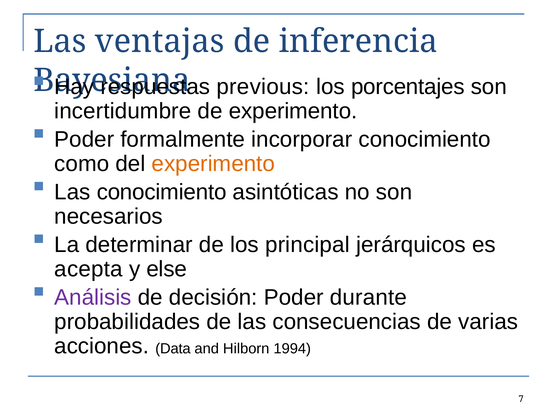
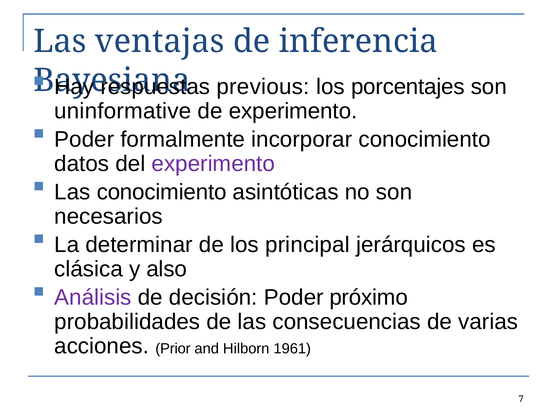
incertidumbre: incertidumbre -> uninformative (123, 111)
como: como -> datos (82, 164)
experimento colour: orange -> purple (213, 164)
acepta: acepta -> clásica (89, 269)
else: else -> also (167, 269)
durante: durante -> próximo (369, 297)
Data: Data -> Prior (173, 348)
1994: 1994 -> 1961 (292, 348)
